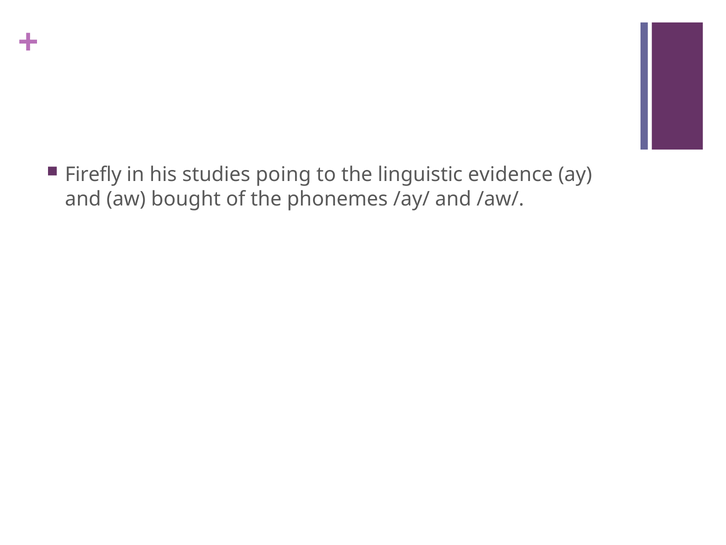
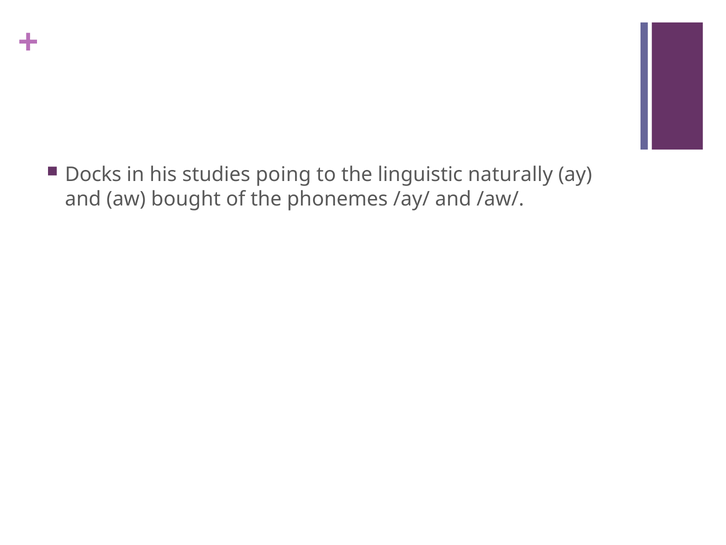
Firefly: Firefly -> Docks (93, 174)
evidence: evidence -> naturally (510, 174)
